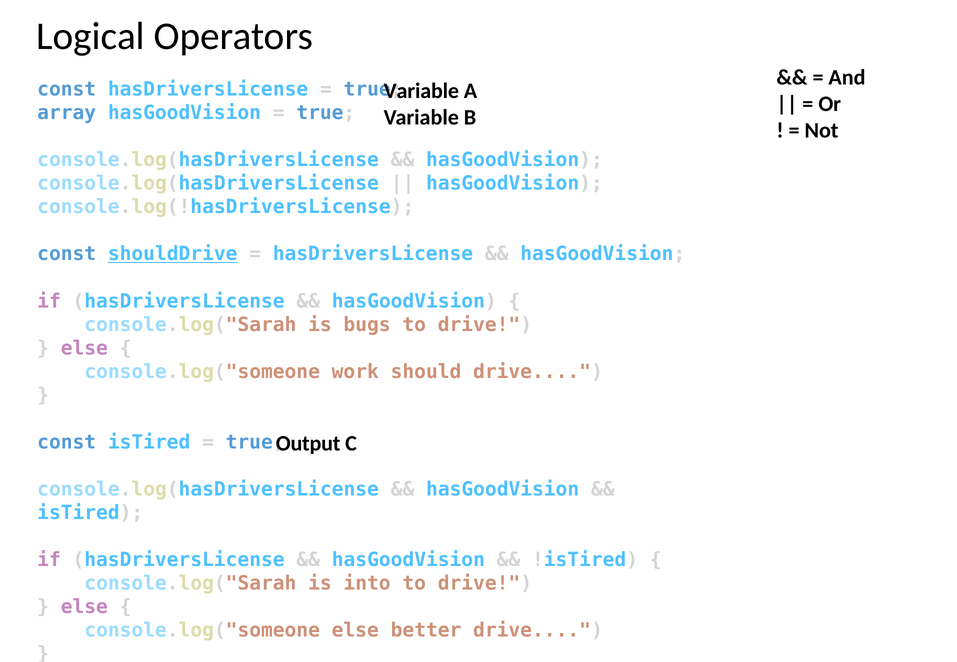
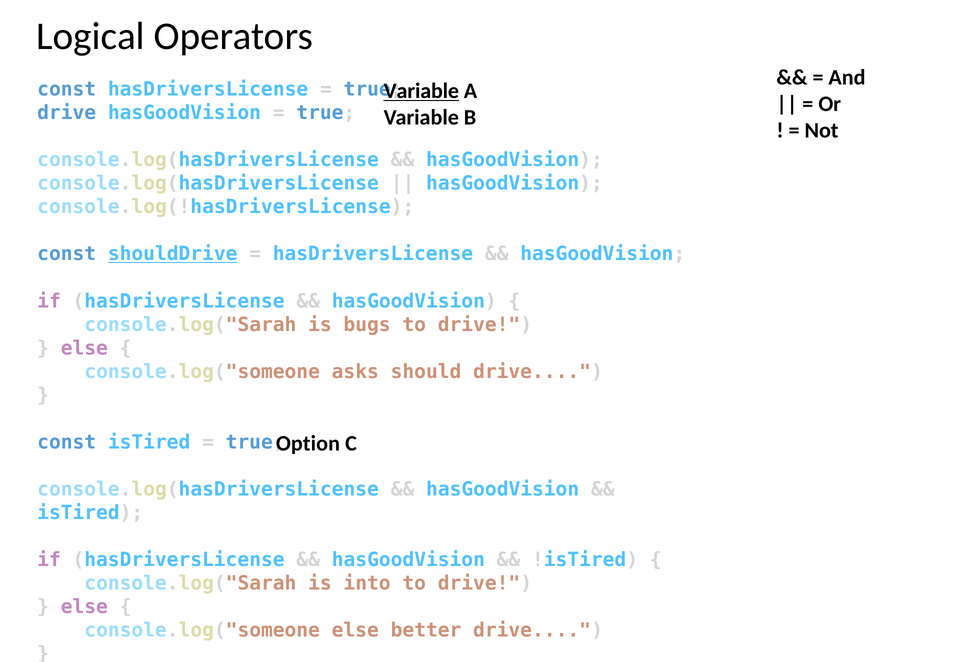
Variable underline: none -> present (421, 91)
array: array -> drive (67, 113)
work: work -> asks (355, 372)
Output: Output -> Option (308, 444)
